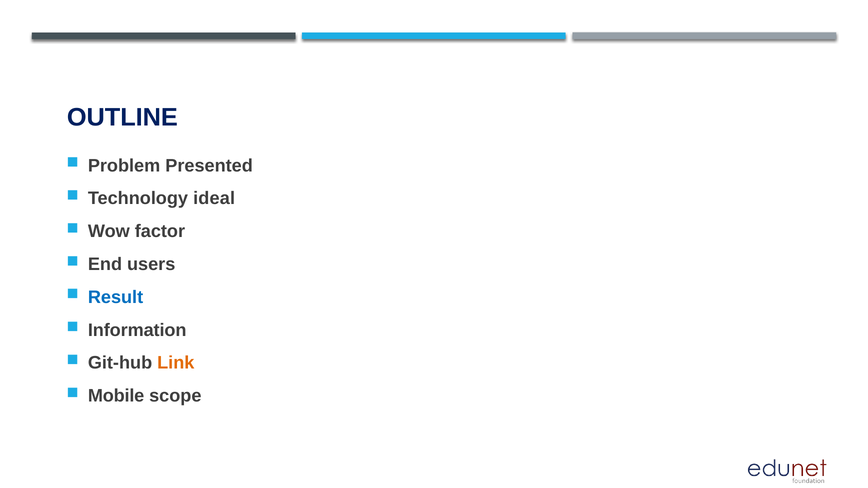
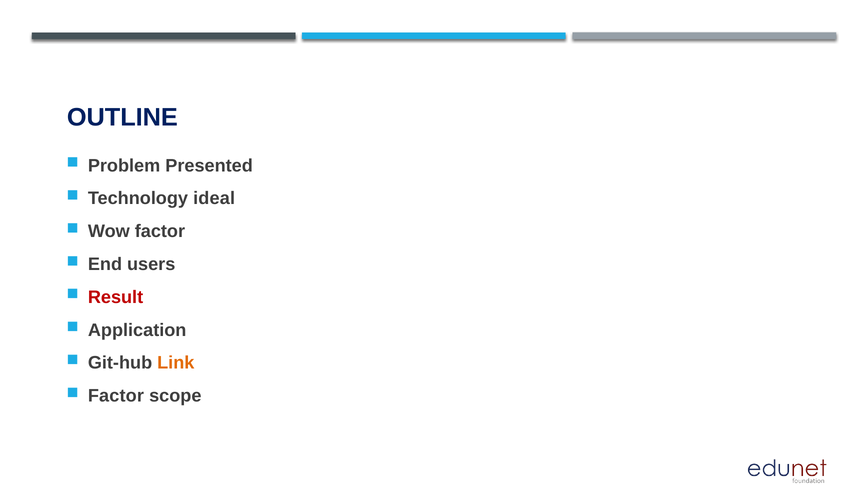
Result colour: blue -> red (116, 297)
Information: Information -> Application (137, 330)
Mobile: Mobile -> Factor (116, 396)
